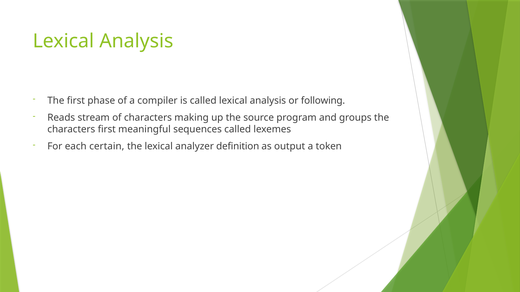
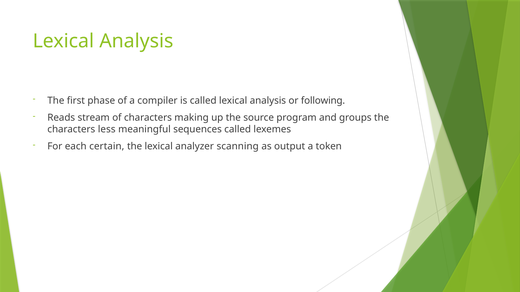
characters first: first -> less (107, 129)
definition: definition -> scanning (238, 147)
